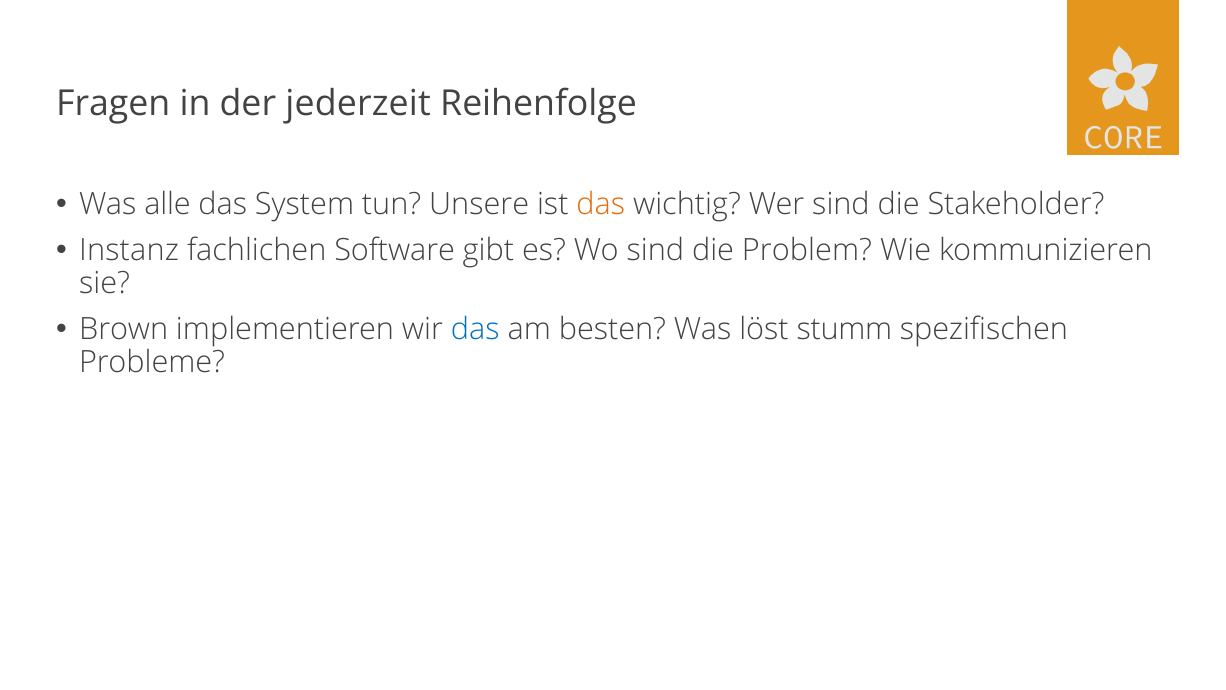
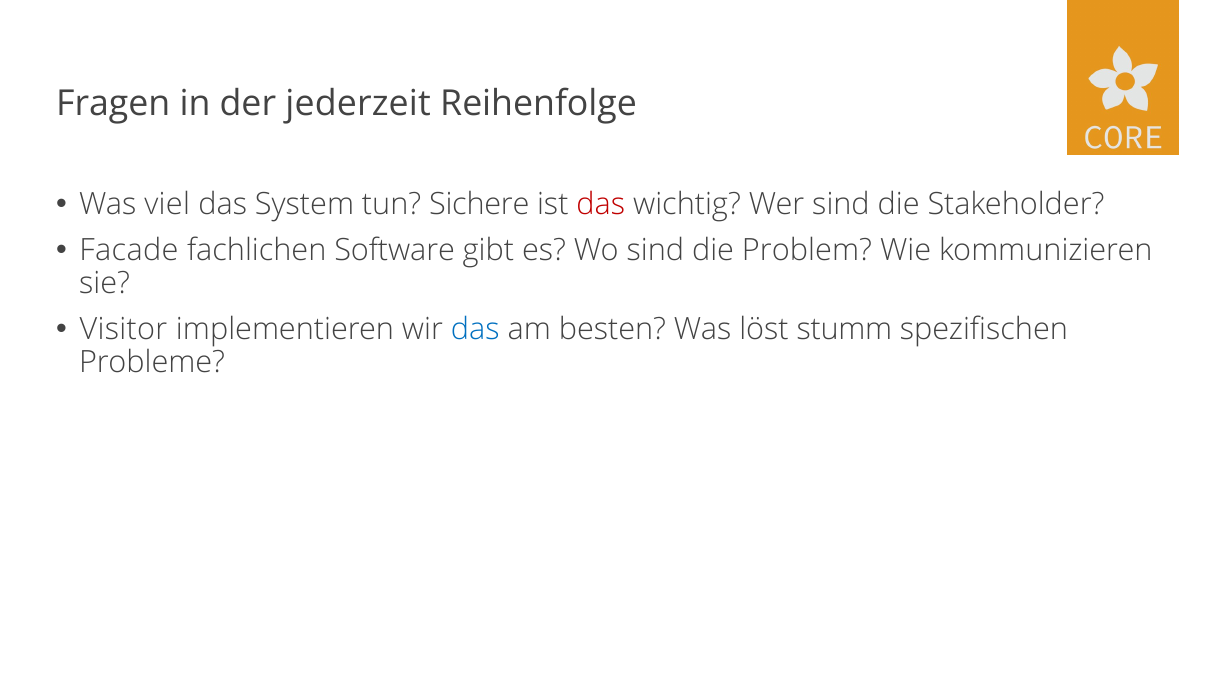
alle: alle -> viel (167, 205)
Unsere: Unsere -> Sichere (479, 205)
das colour: orange -> red (601, 205)
Instanz: Instanz -> Facade (129, 250)
Brown: Brown -> Visitor (123, 329)
